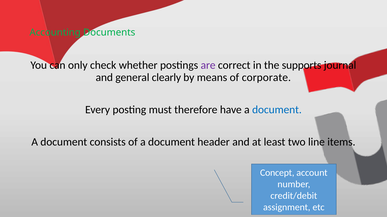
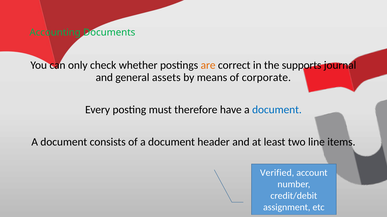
are colour: purple -> orange (208, 65)
clearly: clearly -> assets (166, 78)
Concept: Concept -> Verified (277, 173)
